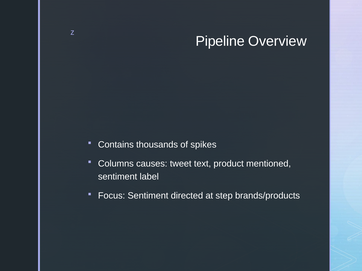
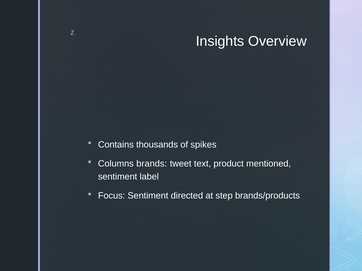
Pipeline: Pipeline -> Insights (220, 41)
causes: causes -> brands (152, 164)
